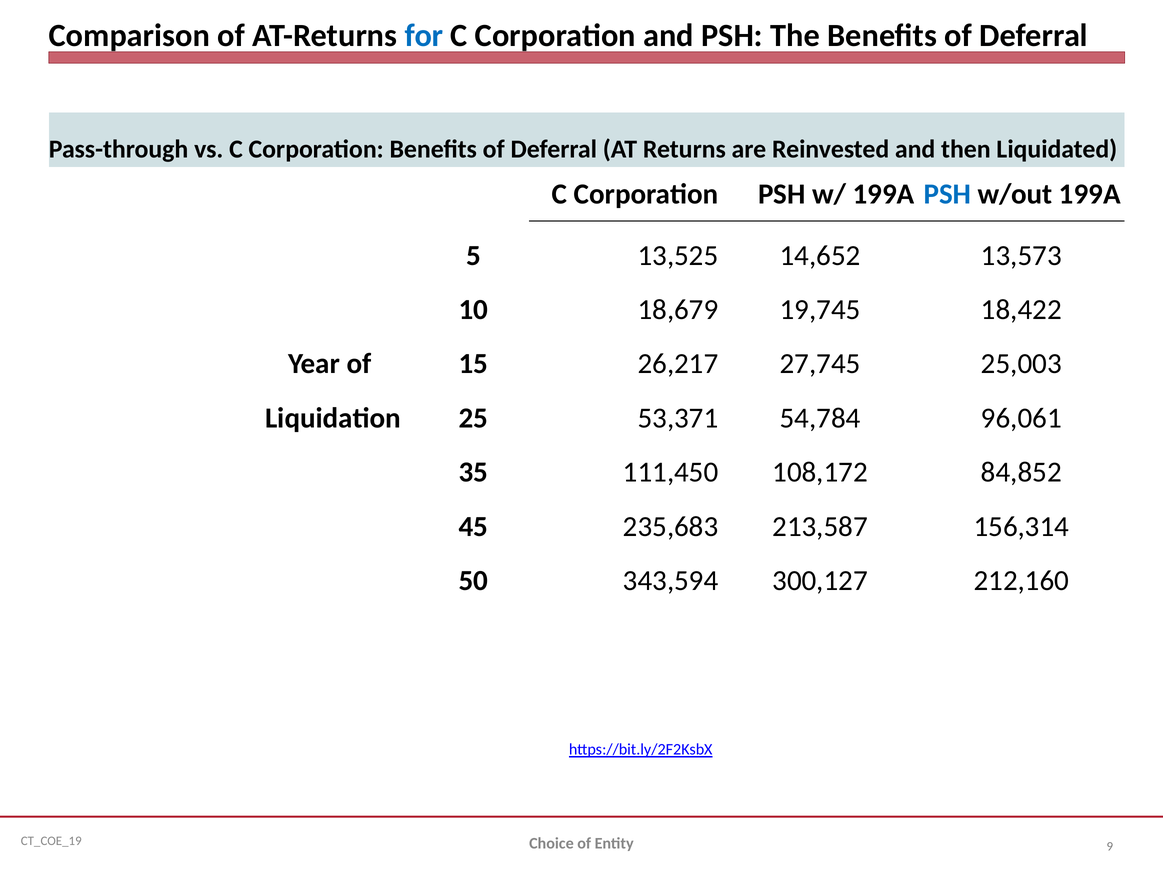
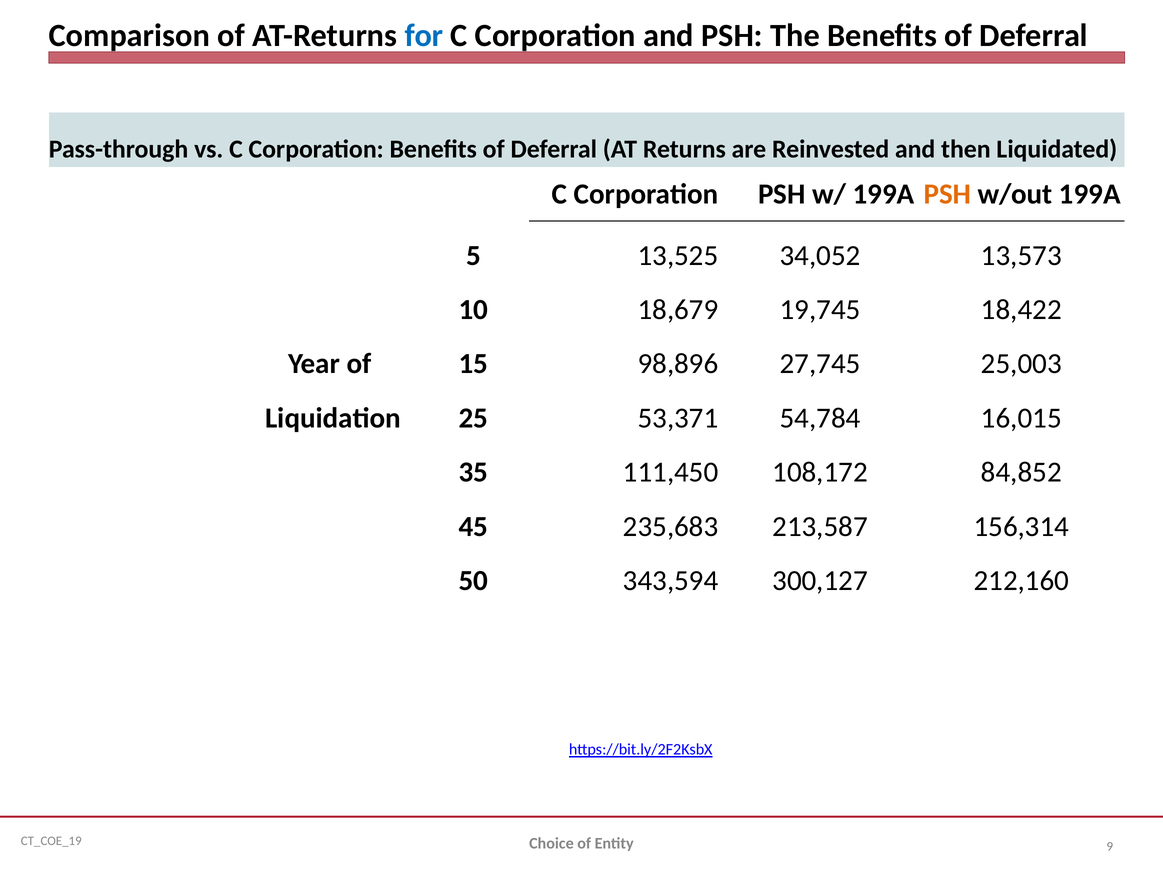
PSH colour: blue -> orange (947, 194)
14,652: 14,652 -> 34,052 (820, 256)
26,217: 26,217 -> 98,896 (678, 364)
96,061: 96,061 -> 16,015 (1021, 418)
